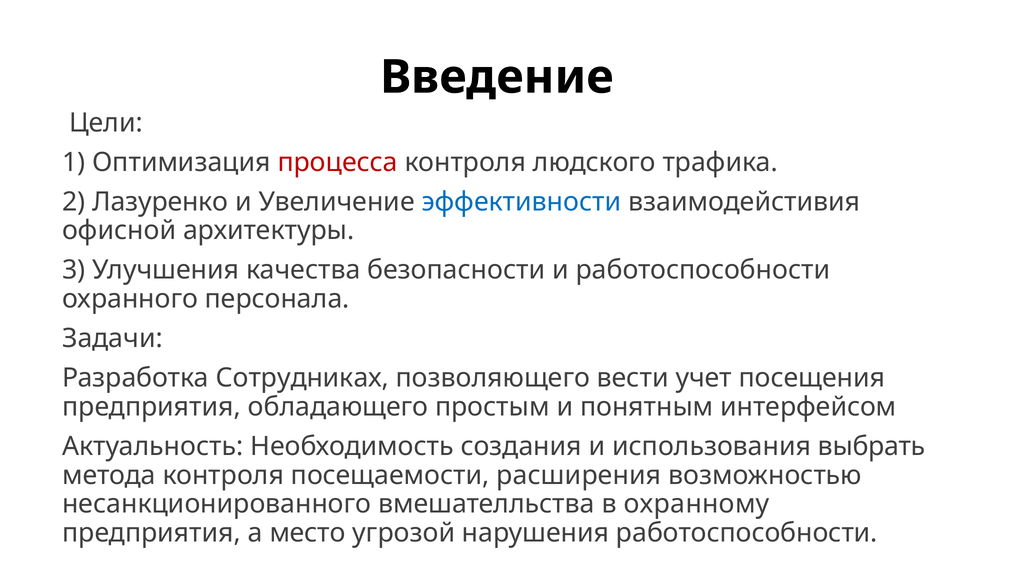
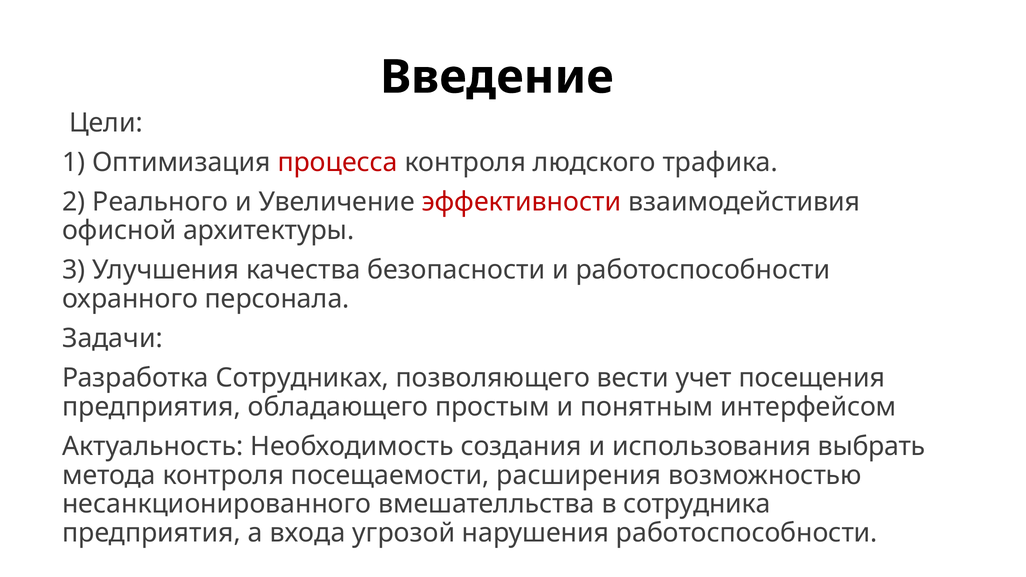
Лазуренко: Лазуренко -> Реального (160, 202)
эффективности colour: blue -> red (521, 202)
охранному: охранному -> сотрудника (697, 504)
место: место -> входа (307, 533)
